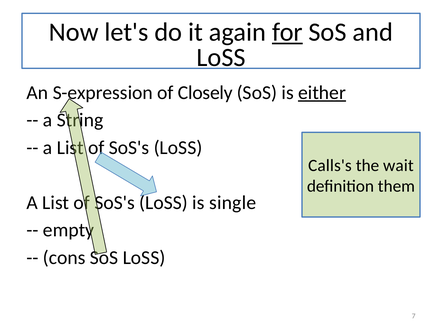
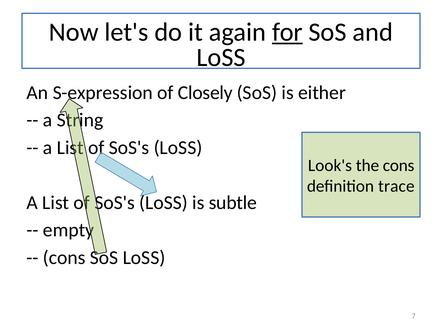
either underline: present -> none (322, 93)
Calls's: Calls's -> Look's (330, 166)
the wait: wait -> cons (399, 166)
them: them -> trace (396, 186)
single: single -> subtle (233, 203)
